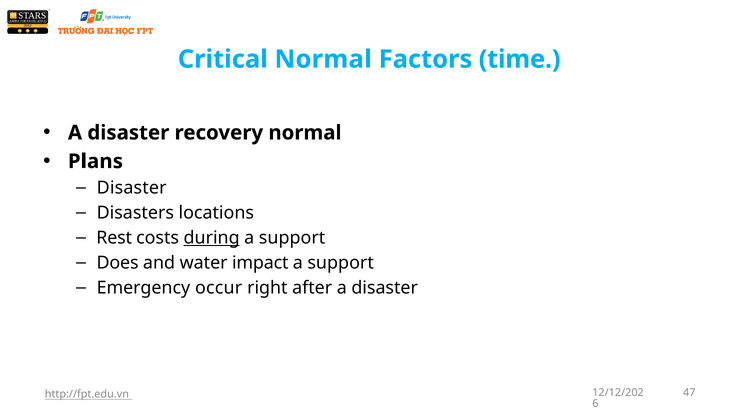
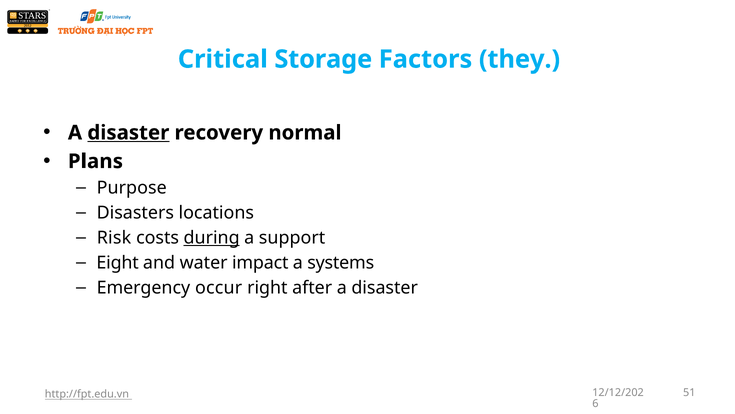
Critical Normal: Normal -> Storage (323, 59)
time: time -> they (520, 59)
disaster underline: none -> present (128, 133)
Disaster: Disaster -> Purpose (132, 188)
Rest: Rest -> Risk (114, 238)
Does: Does -> Eight (118, 263)
support: support -> systems (341, 263)
47: 47 -> 51 (689, 392)
